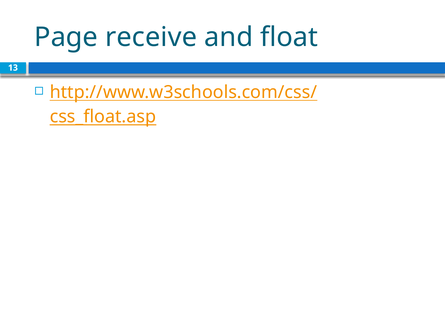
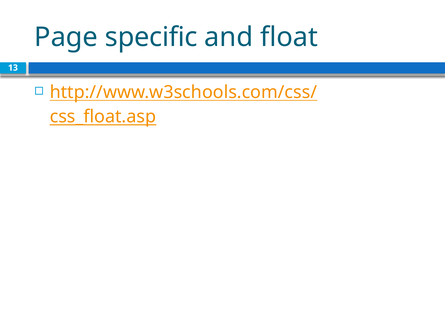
receive: receive -> specific (151, 37)
